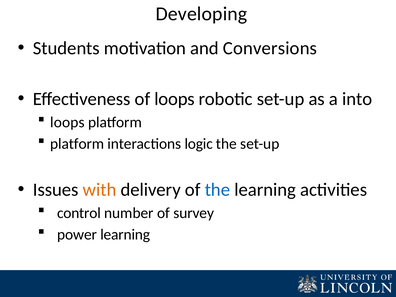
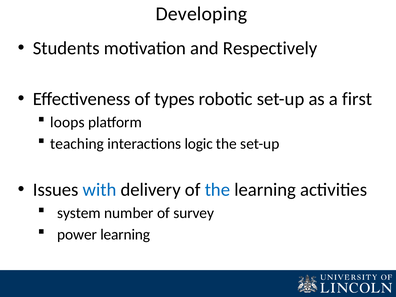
Conversions: Conversions -> Respectively (270, 48)
of loops: loops -> types (175, 99)
into: into -> first (357, 99)
platform: platform -> teaching (77, 144)
with colour: orange -> blue (100, 190)
control: control -> system (79, 213)
